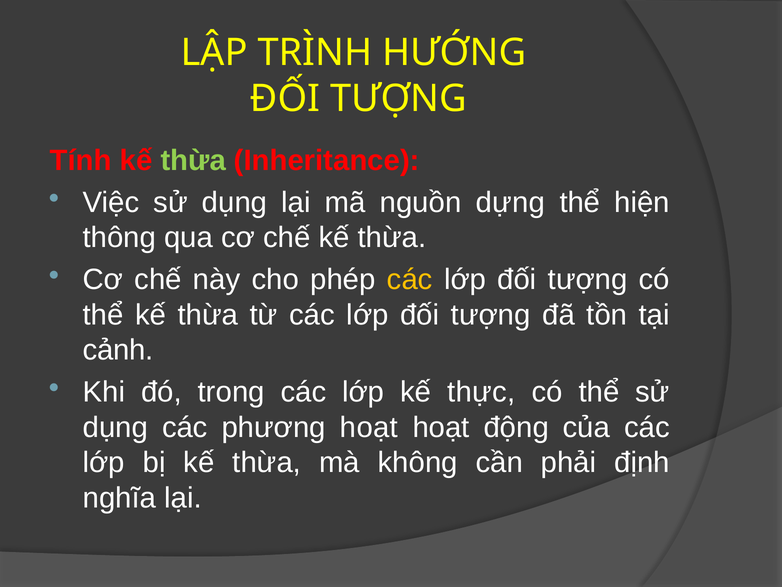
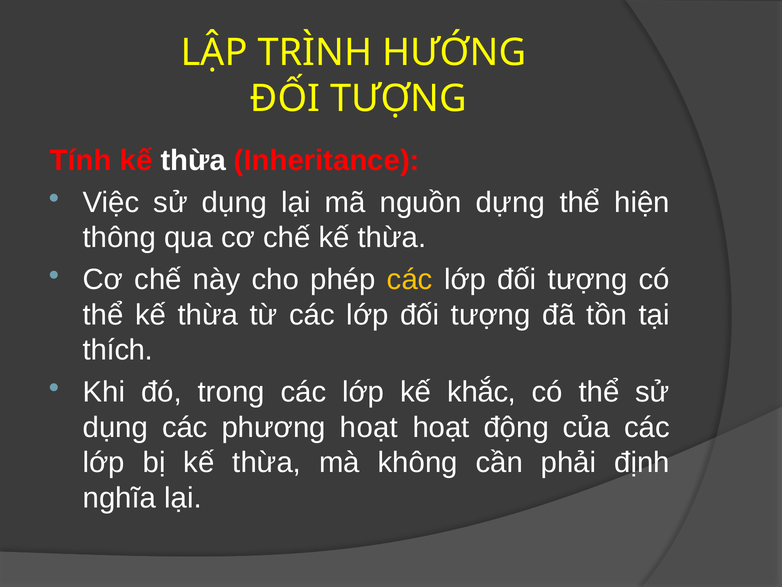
thừa colour: light green -> white (193, 160)
cảnh: cảnh -> thích (118, 350)
thực: thực -> khắc (482, 392)
